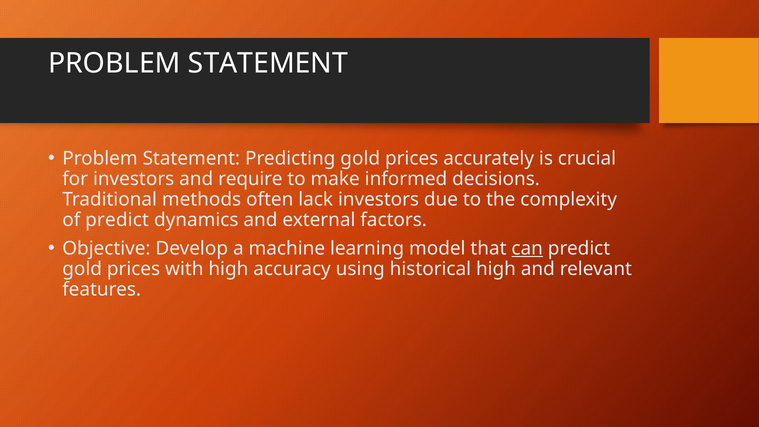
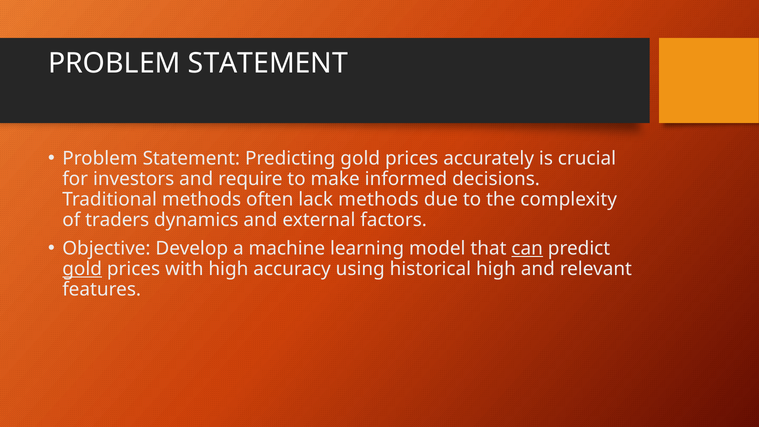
lack investors: investors -> methods (378, 199)
of predict: predict -> traders (117, 220)
gold underline: none -> present (82, 269)
